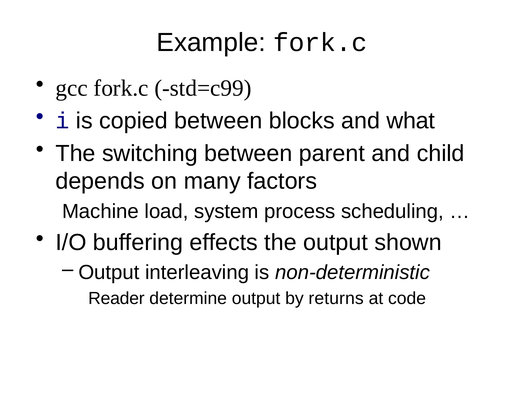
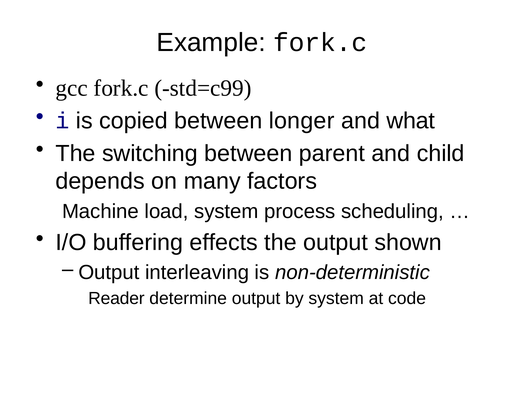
blocks: blocks -> longer (302, 121)
by returns: returns -> system (336, 299)
